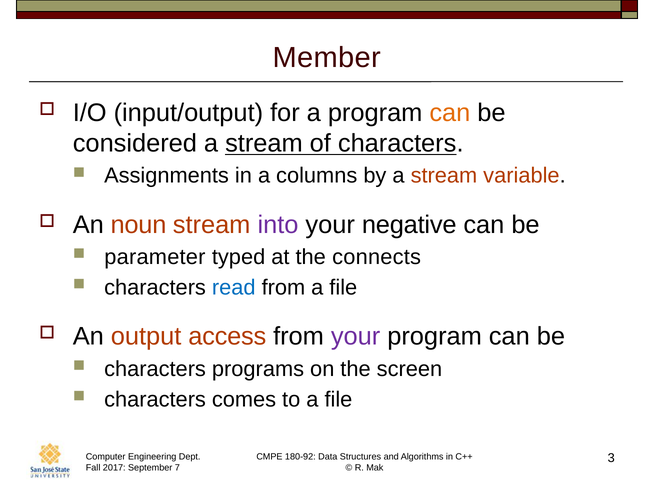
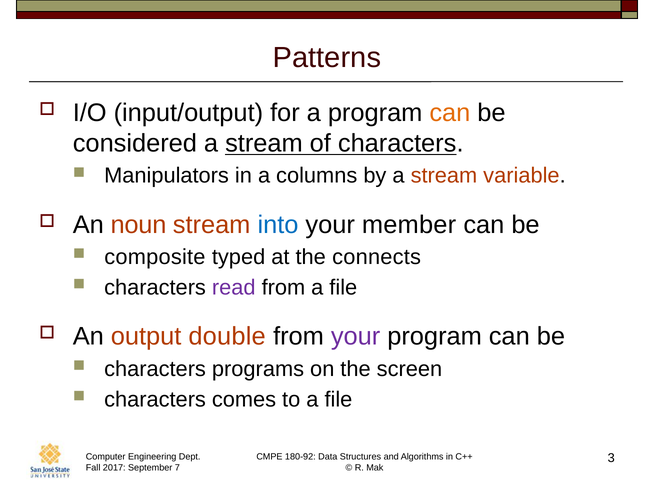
Member: Member -> Patterns (327, 58)
Assignments: Assignments -> Manipulators (167, 176)
into colour: purple -> blue (278, 225)
negative: negative -> member (409, 225)
parameter: parameter -> composite (155, 257)
read colour: blue -> purple (234, 288)
access: access -> double (227, 337)
